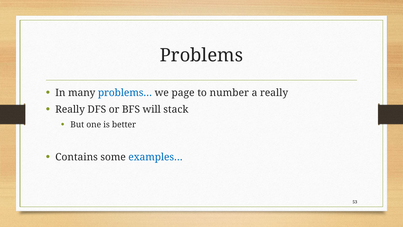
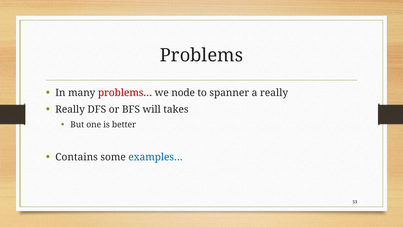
problems… colour: blue -> red (125, 93)
page: page -> node (183, 93)
number: number -> spanner (229, 93)
stack: stack -> takes (176, 109)
